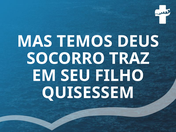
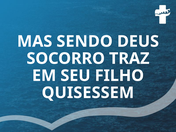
TEMOS: TEMOS -> SENDO (85, 41)
